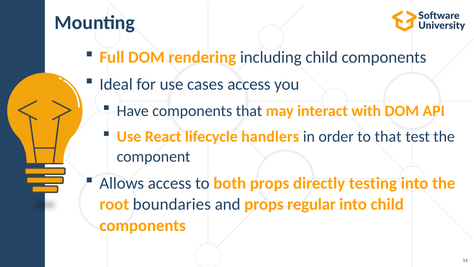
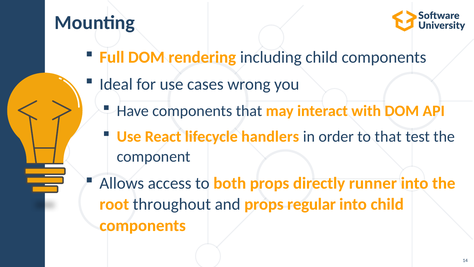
cases access: access -> wrong (249, 84)
testing: testing -> runner (373, 183)
boundaries: boundaries -> throughout (172, 204)
